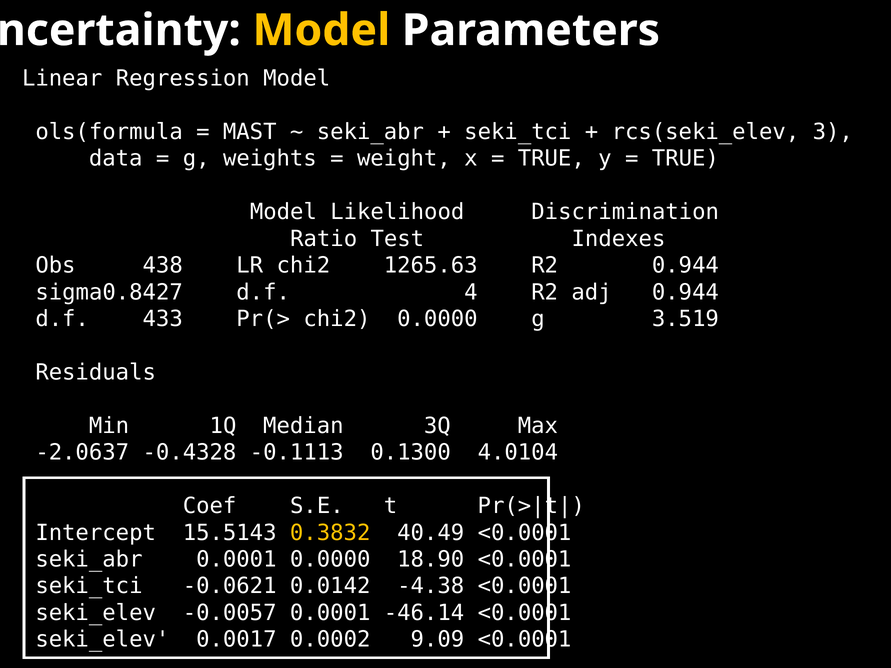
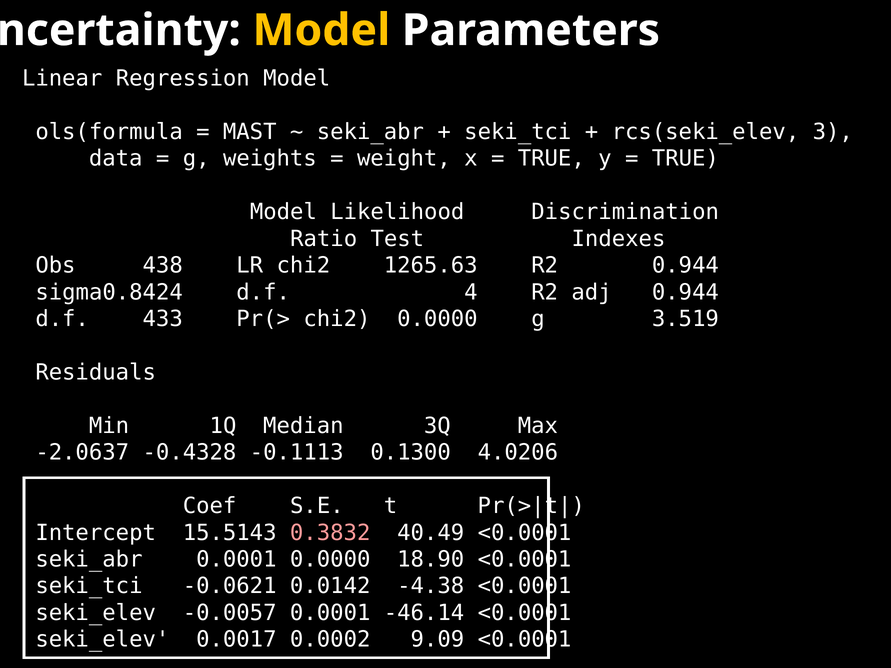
sigma0.8427: sigma0.8427 -> sigma0.8424 (109, 292)
4.0104: 4.0104 -> 4.0206 (518, 453)
0.3832 colour: yellow -> pink (330, 533)
